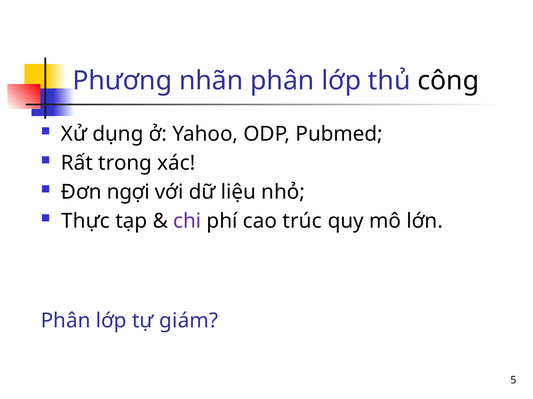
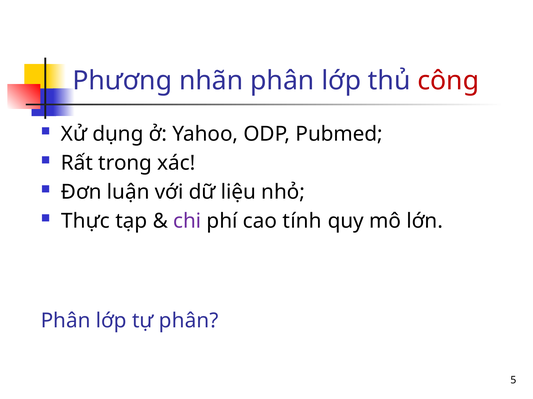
công colour: black -> red (448, 81)
ngợi: ngợi -> luận (128, 192)
trúc: trúc -> tính (302, 221)
tự giám: giám -> phân (189, 321)
